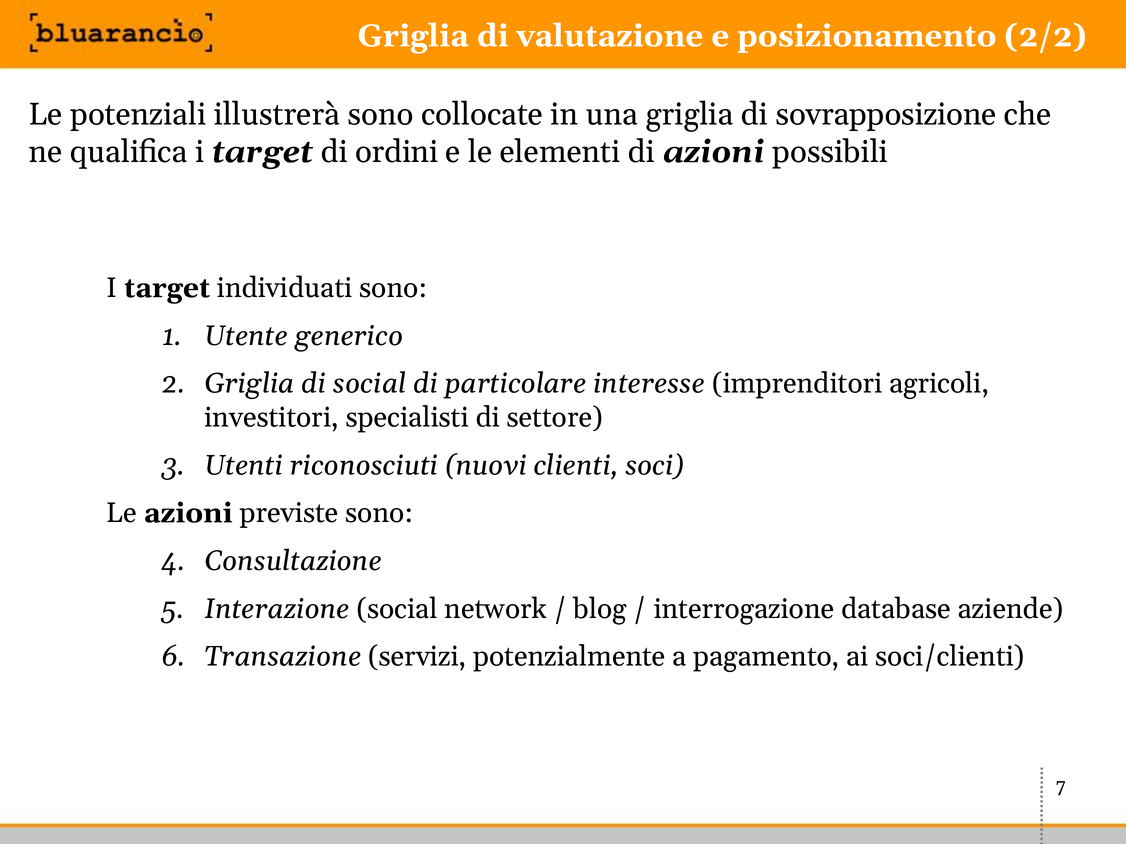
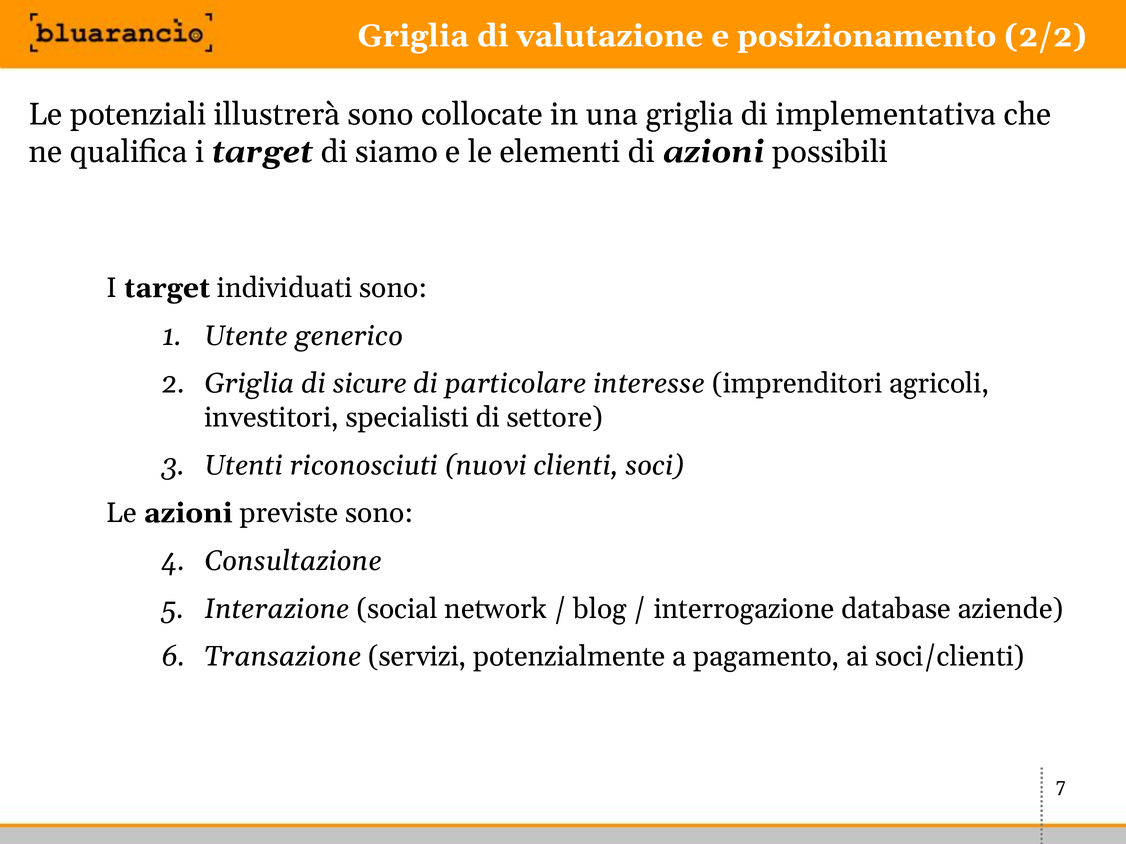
sovrapposizione: sovrapposizione -> implementativa (886, 114)
ordini: ordini -> siamo (397, 152)
di social: social -> sicure (370, 384)
